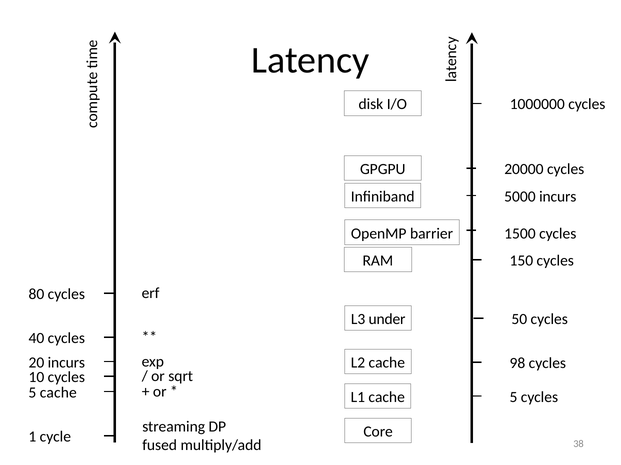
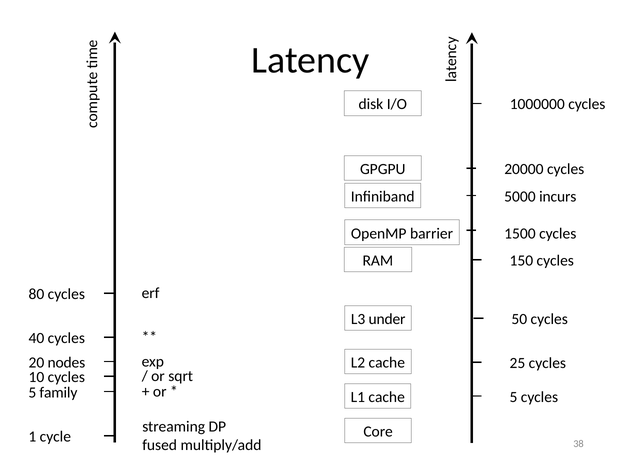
20 incurs: incurs -> nodes (66, 363)
98: 98 -> 25 (517, 364)
5 cache: cache -> family (58, 393)
